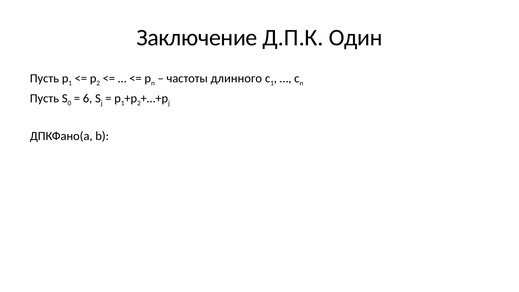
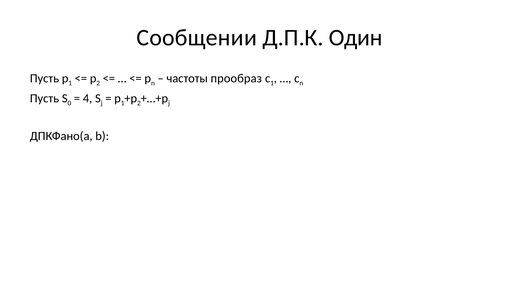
Заключение: Заключение -> Сообщении (197, 38)
длинного: длинного -> прообраз (236, 78)
6: 6 -> 4 (88, 98)
